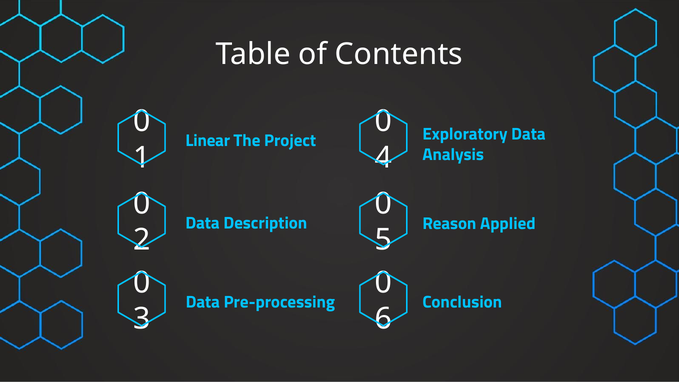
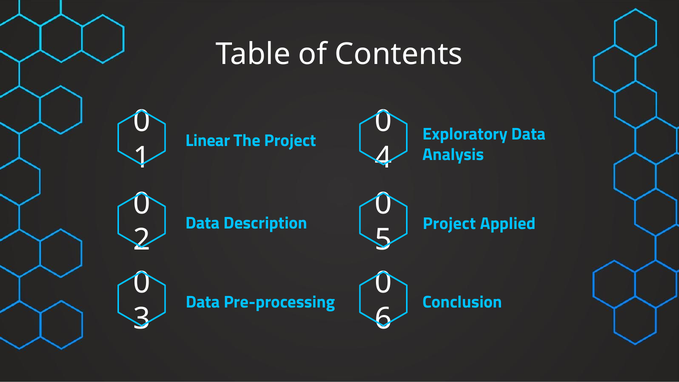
Reason: Reason -> Project (449, 224)
